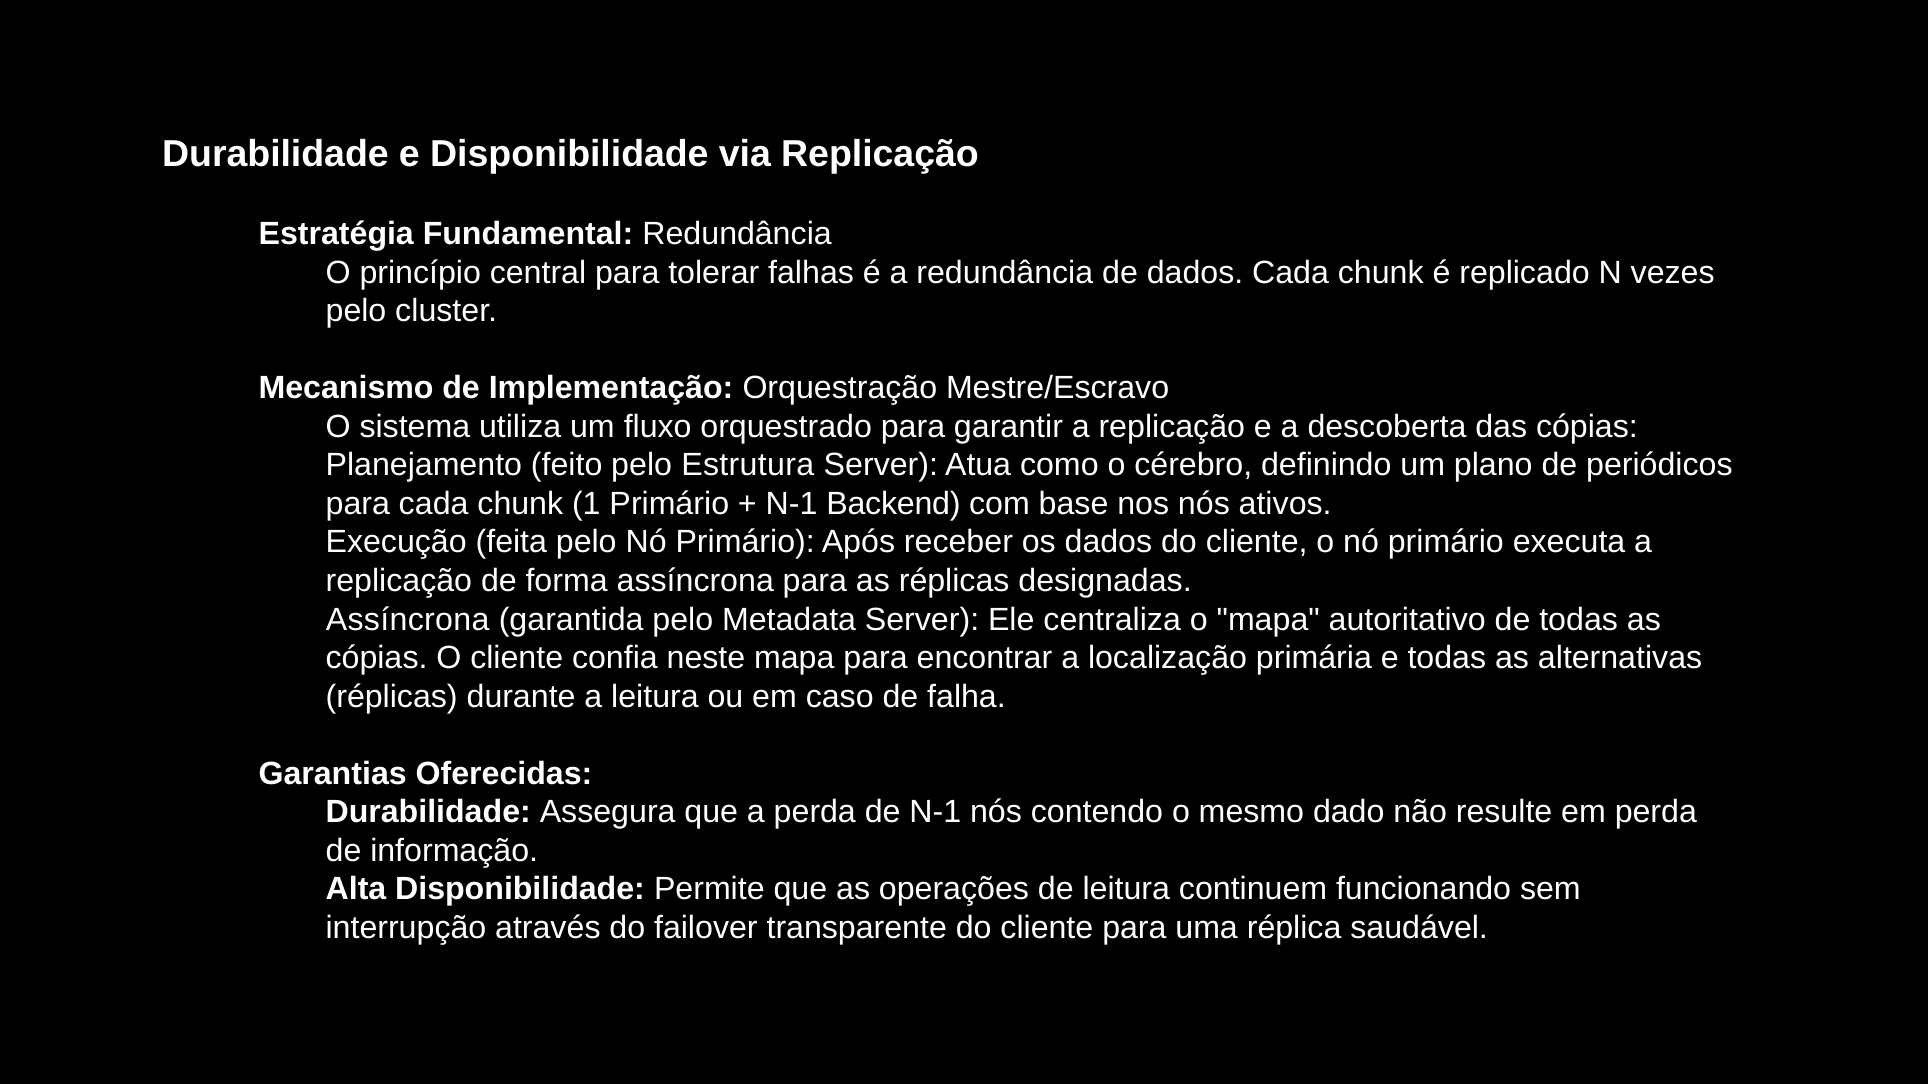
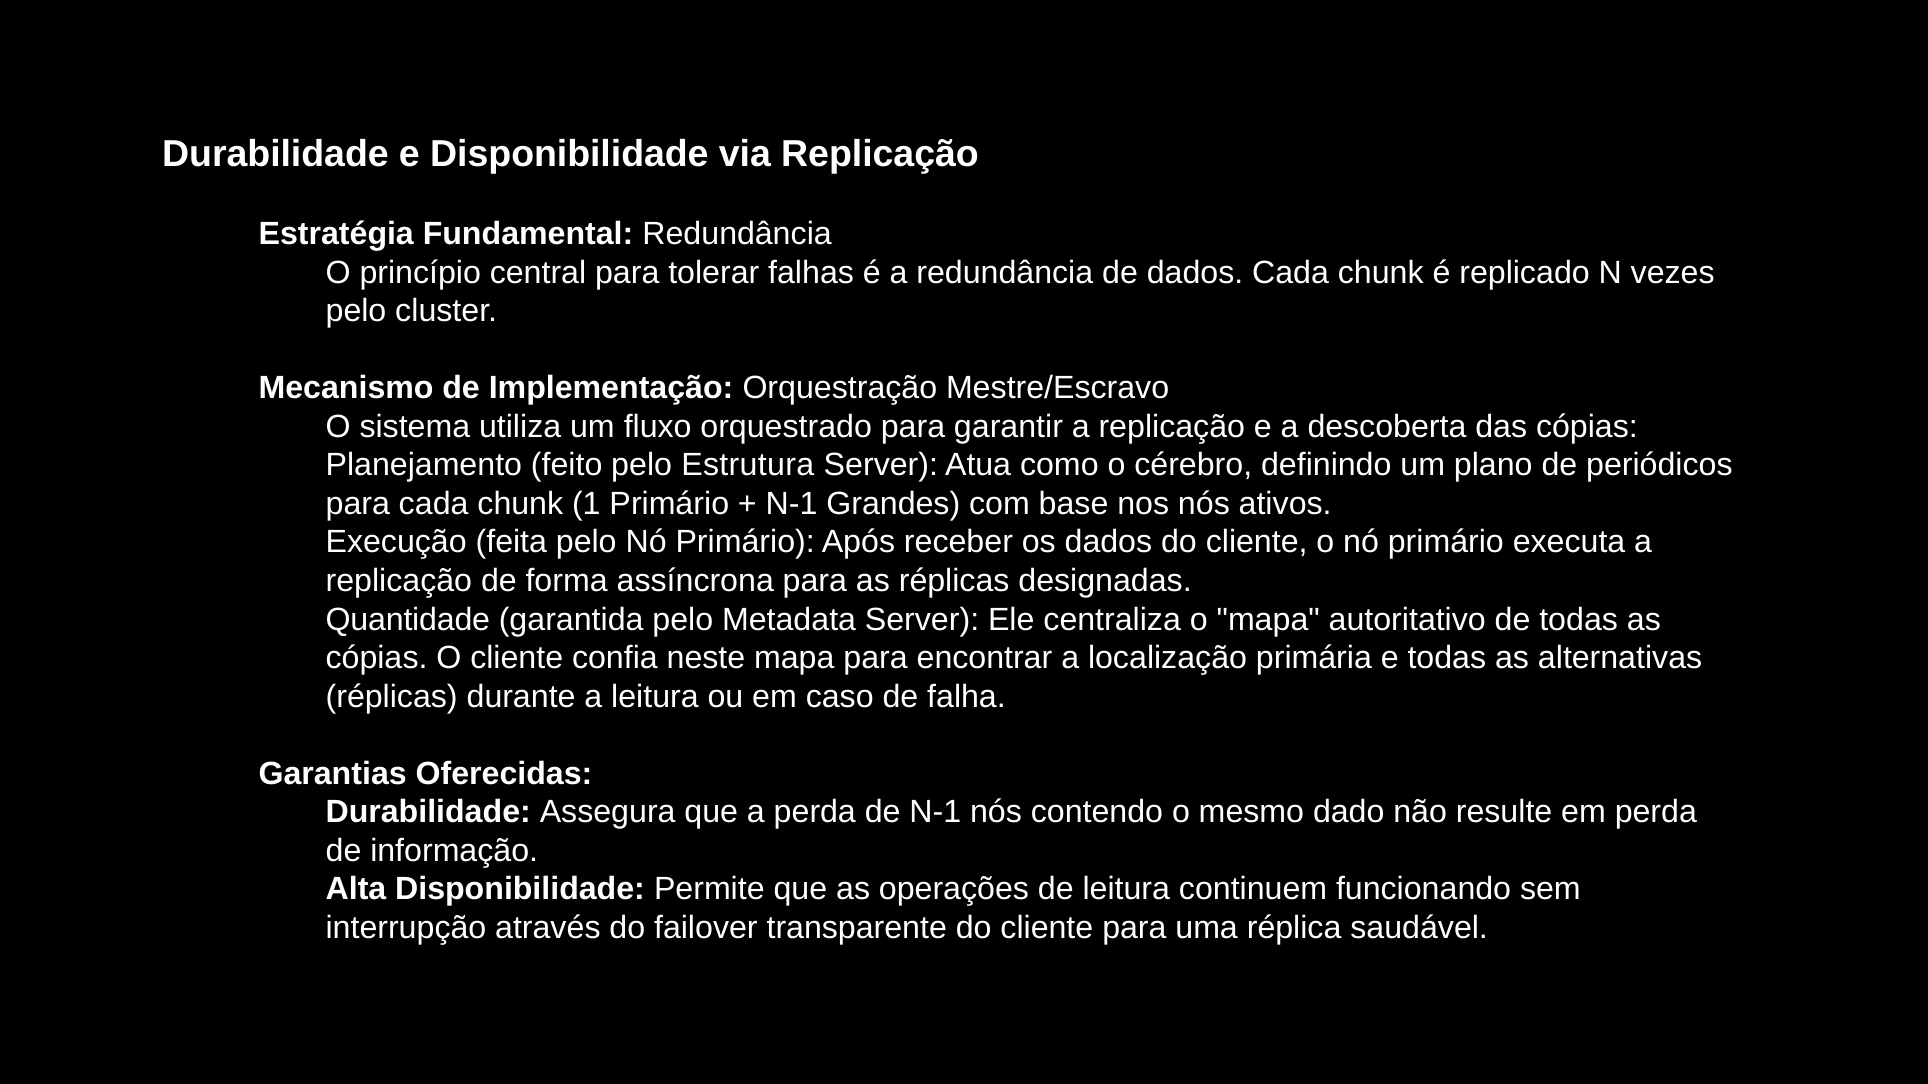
Backend: Backend -> Grandes (893, 504)
Assíncrona: Assíncrona -> Quantidade (408, 620)
